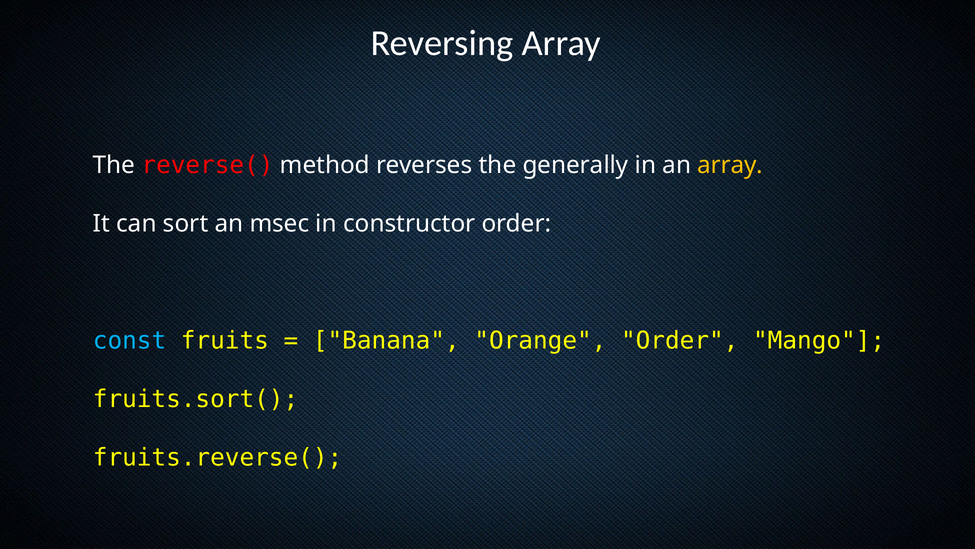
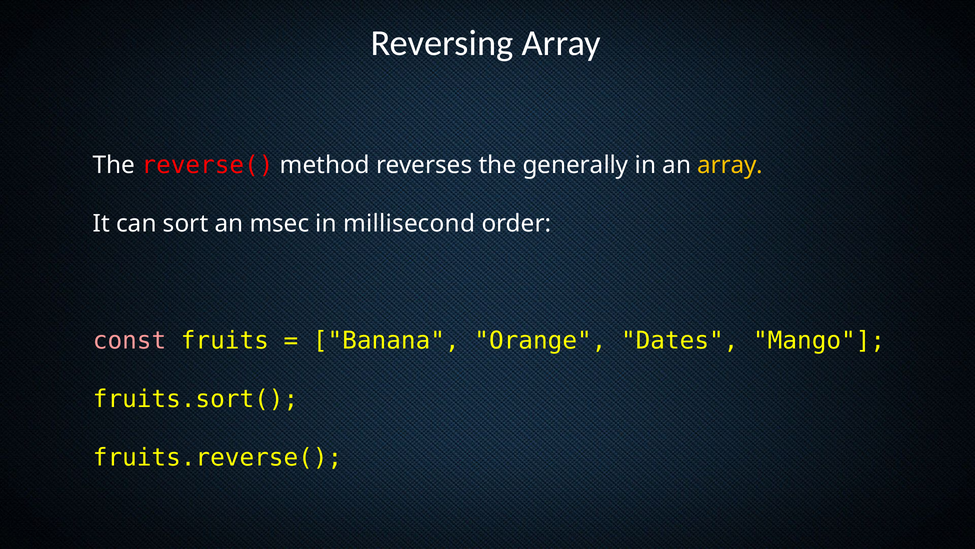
constructor: constructor -> millisecond (409, 223)
const colour: light blue -> pink (130, 340)
Orange Order: Order -> Dates (680, 340)
